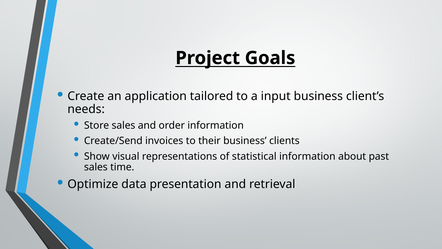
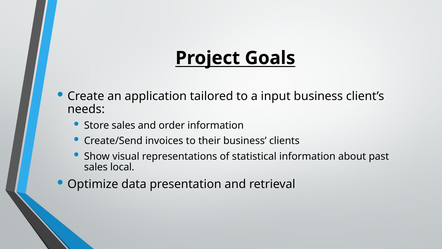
time: time -> local (122, 167)
